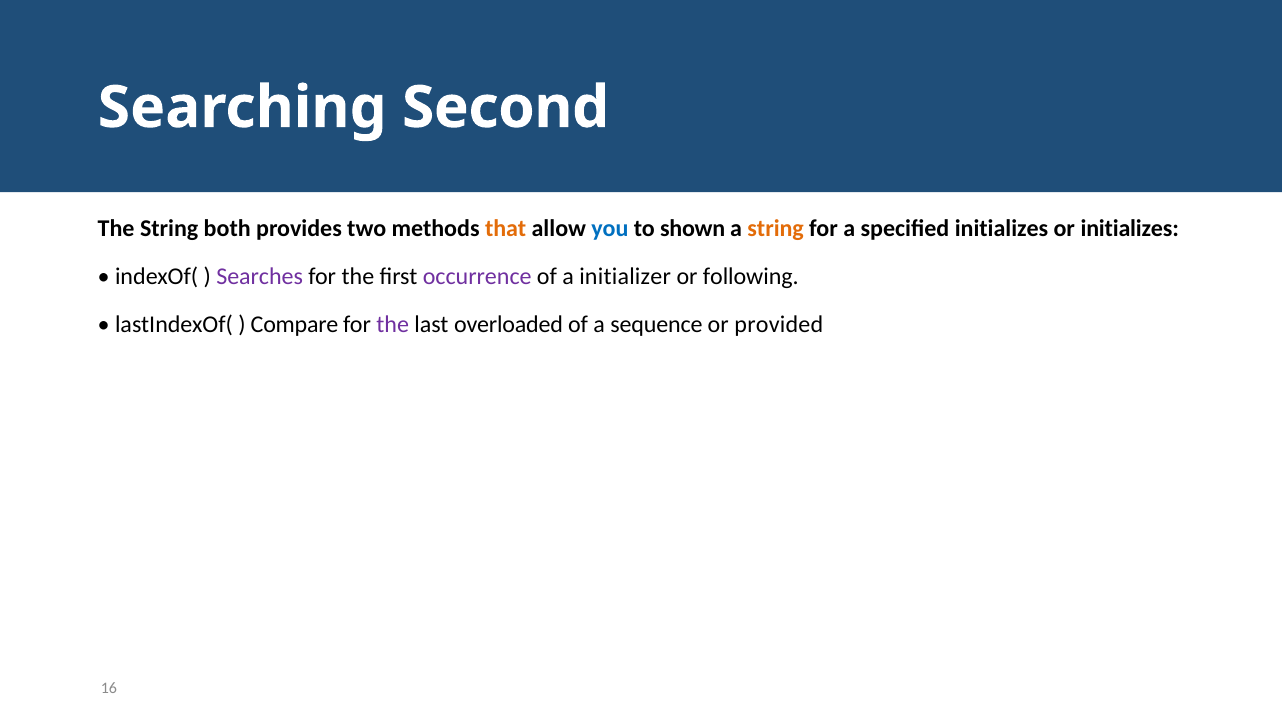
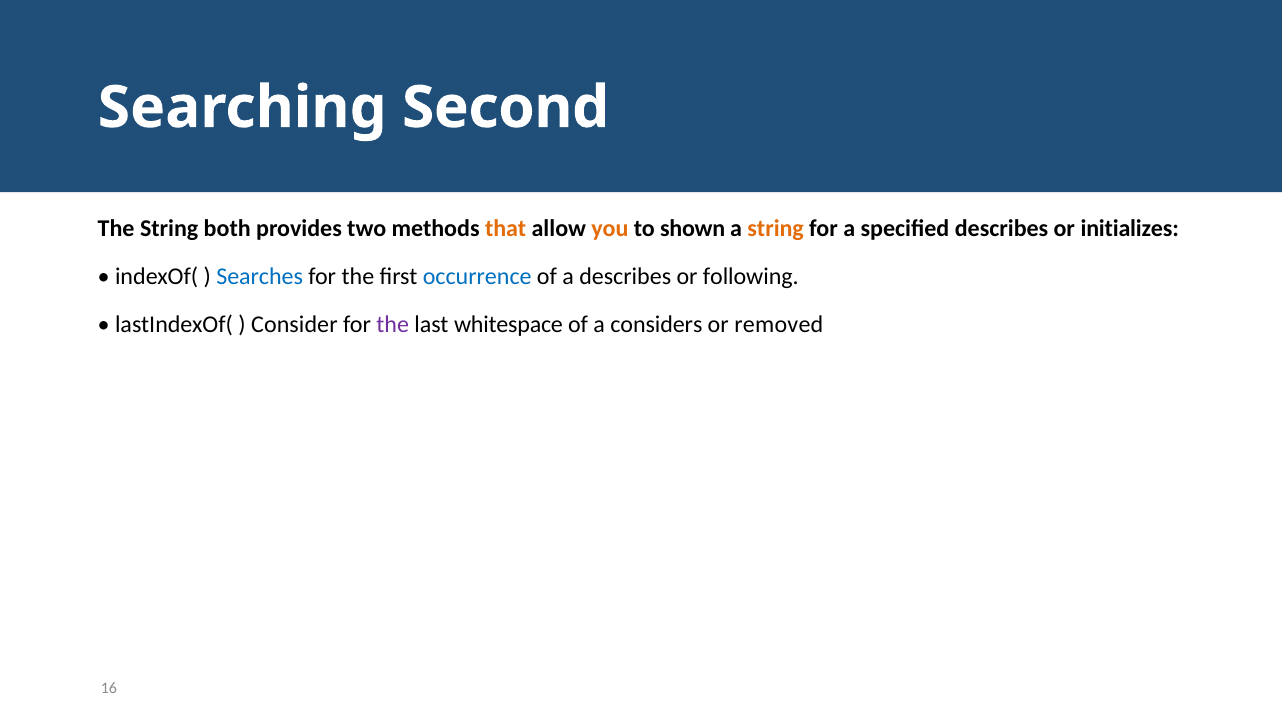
you colour: blue -> orange (610, 228)
specified initializes: initializes -> describes (1002, 228)
Searches colour: purple -> blue (260, 276)
occurrence colour: purple -> blue (477, 276)
a initializer: initializer -> describes (625, 276)
Compare: Compare -> Consider (294, 324)
overloaded: overloaded -> whitespace (508, 324)
sequence: sequence -> considers (656, 324)
provided: provided -> removed (779, 324)
